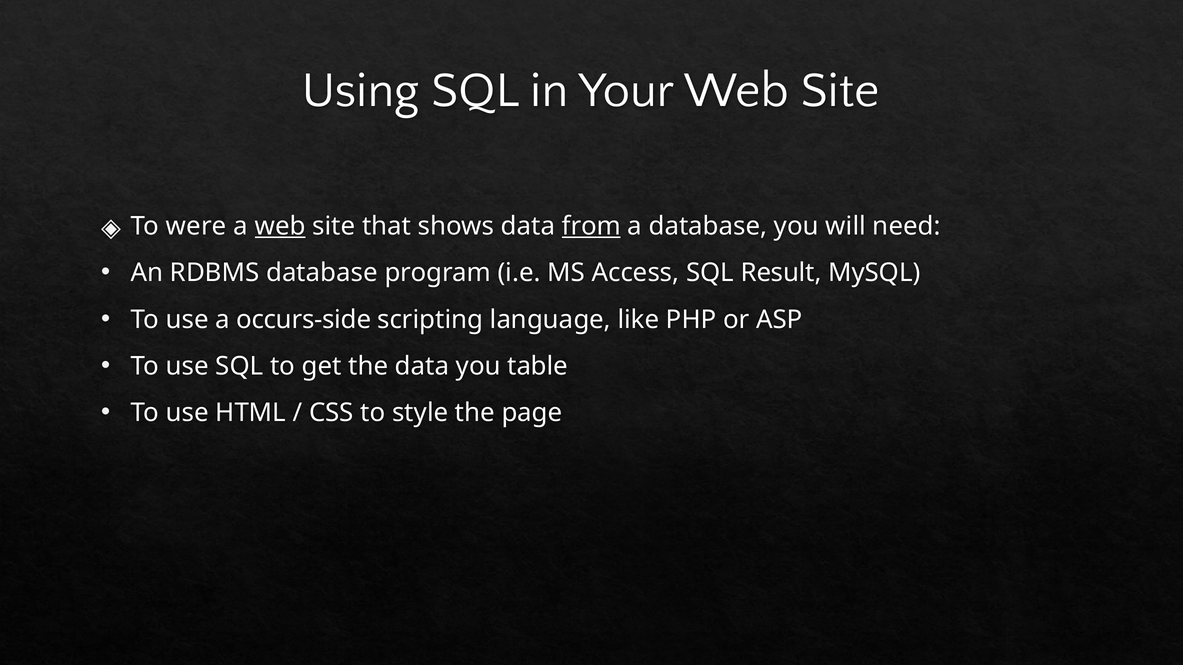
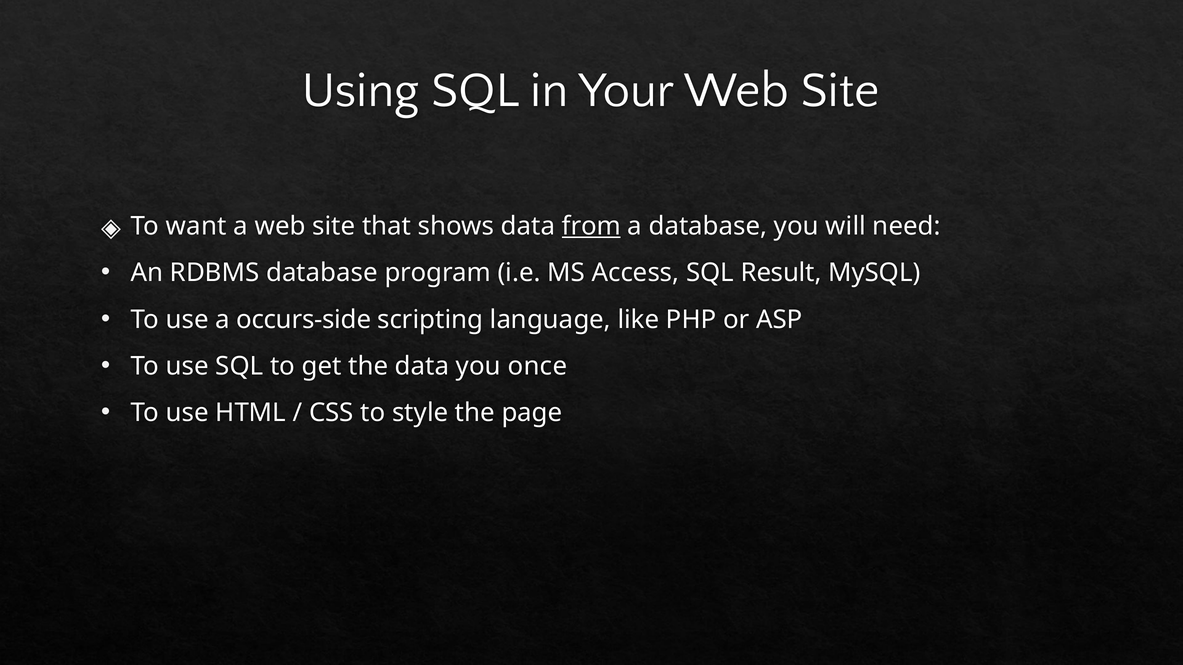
were: were -> want (196, 226)
web underline: present -> none (280, 226)
table: table -> once (537, 366)
